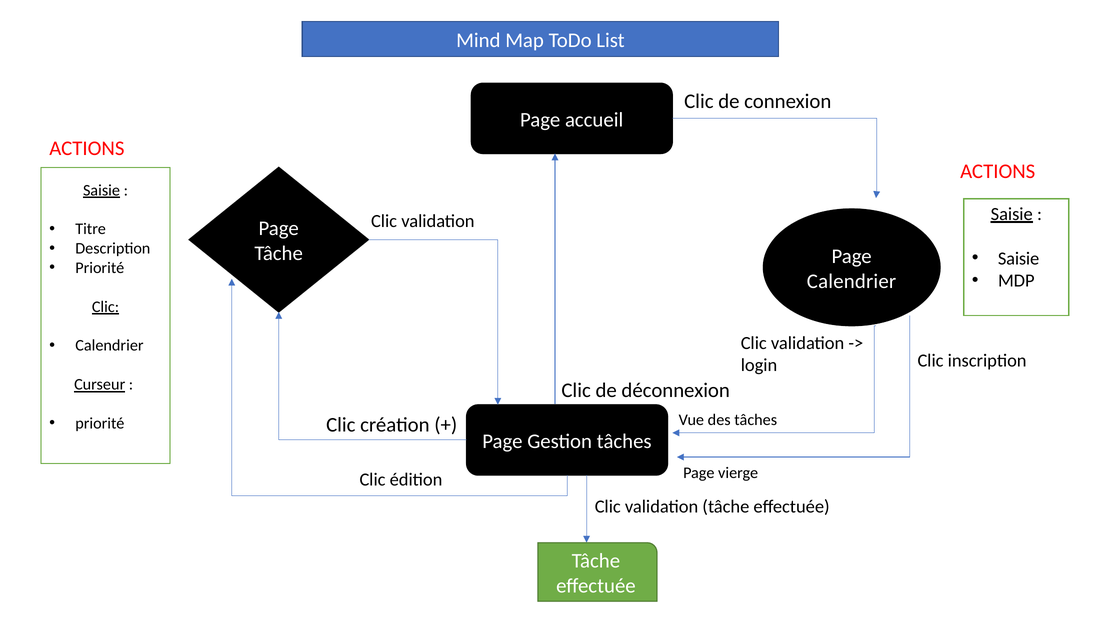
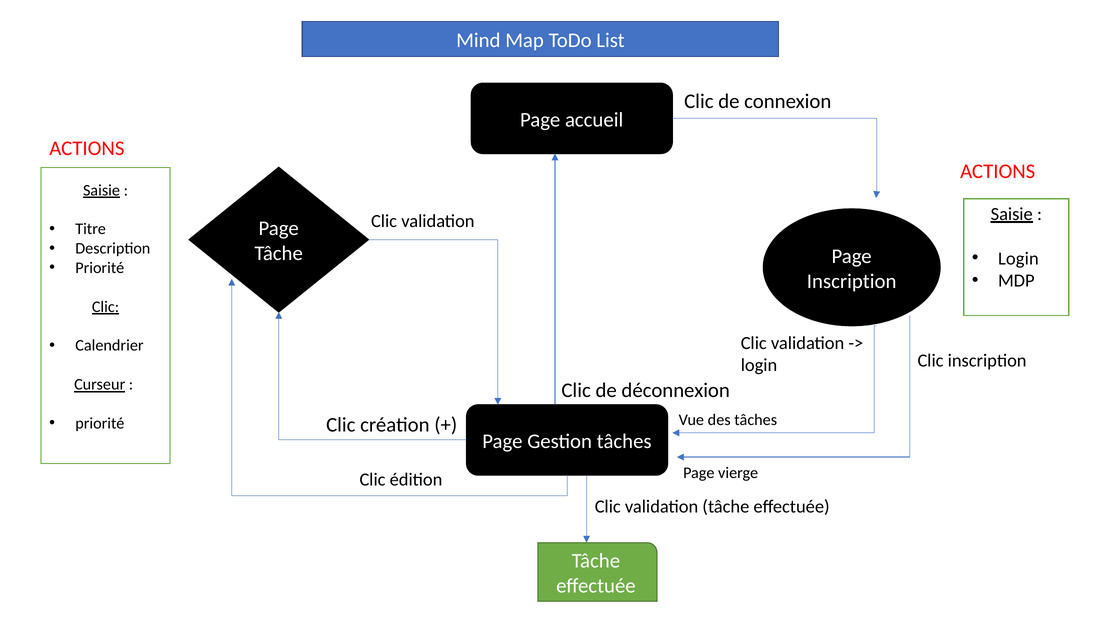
Saisie: Saisie -> Login (1018, 259)
Calendrier: Calendrier -> Inscription (852, 281)
